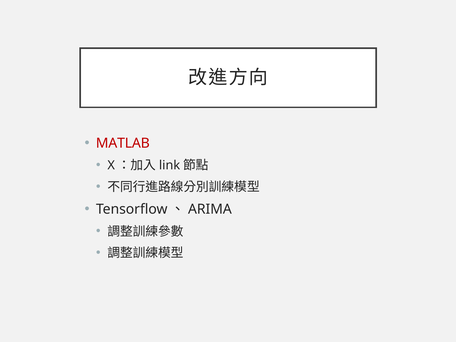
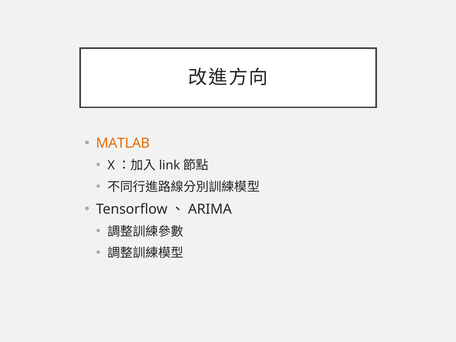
MATLAB colour: red -> orange (123, 143)
